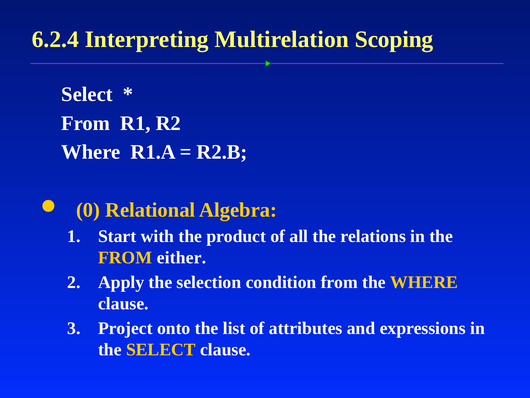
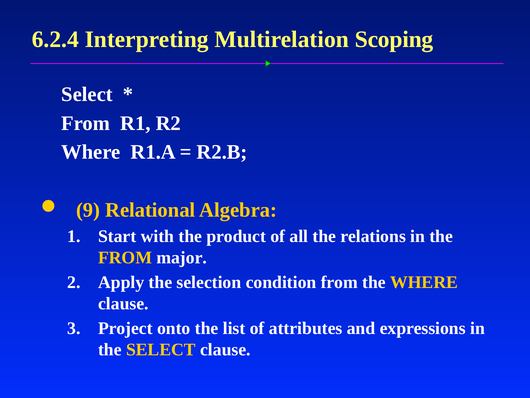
0: 0 -> 9 (88, 210)
either: either -> major (182, 257)
